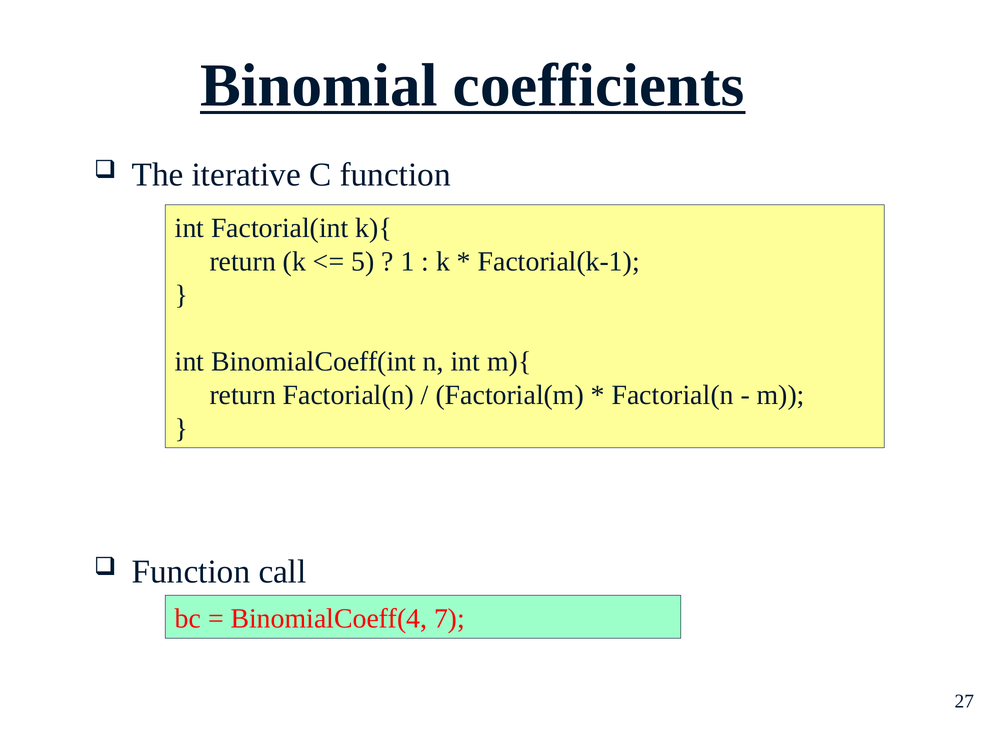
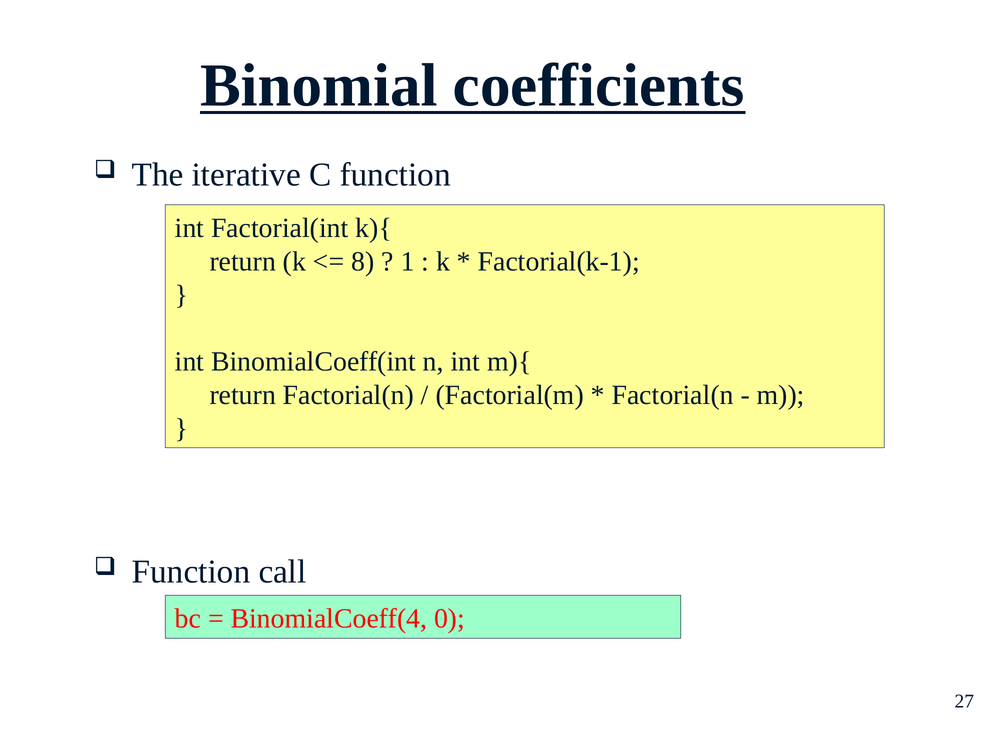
5: 5 -> 8 (363, 262)
7: 7 -> 0 (449, 619)
